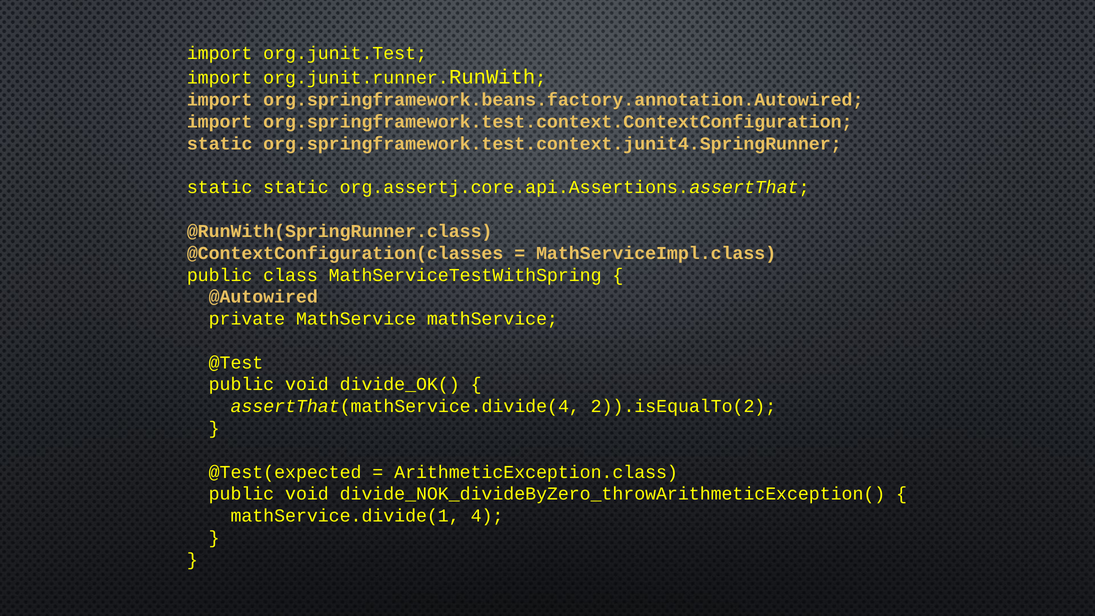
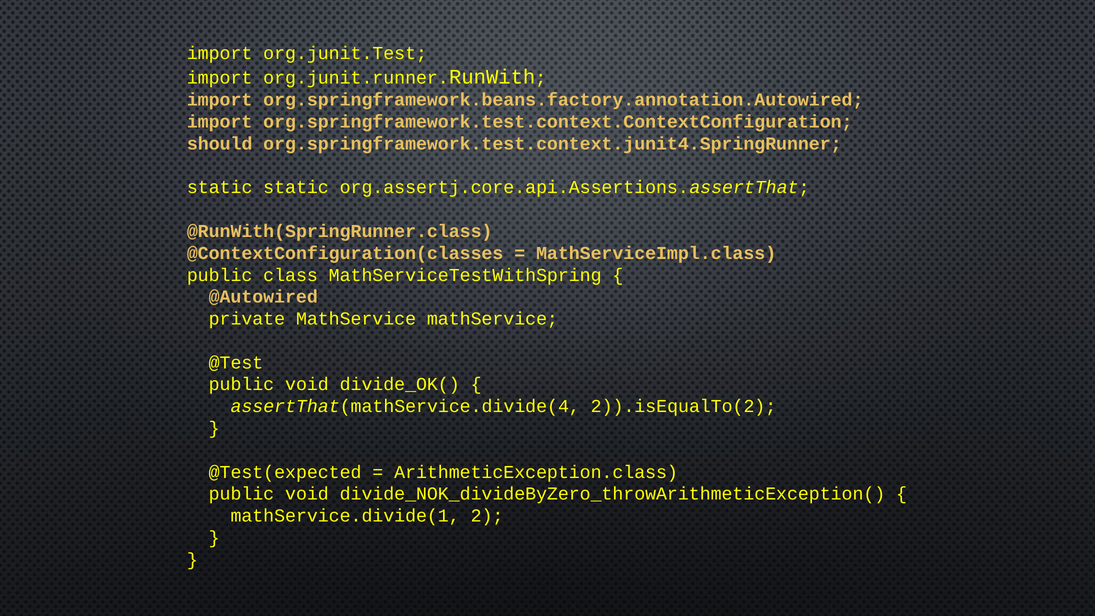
static: static -> should (220, 144)
4: 4 -> 2 (487, 516)
